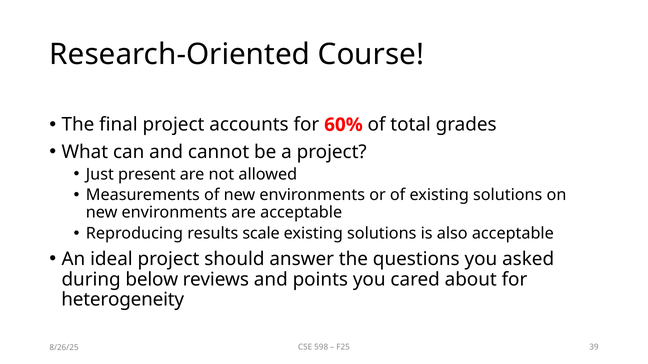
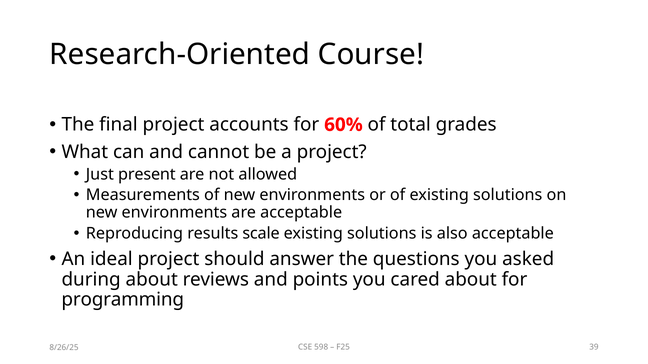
during below: below -> about (152, 280)
heterogeneity: heterogeneity -> programming (123, 300)
